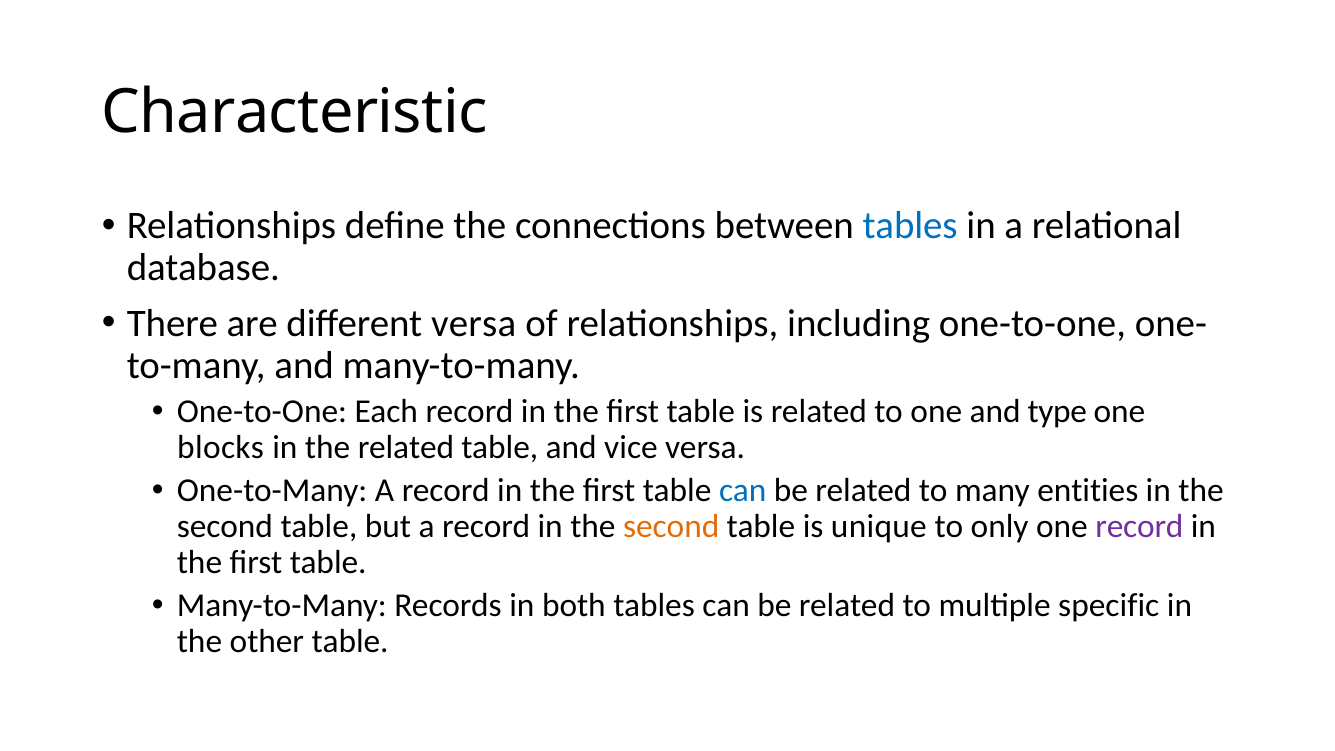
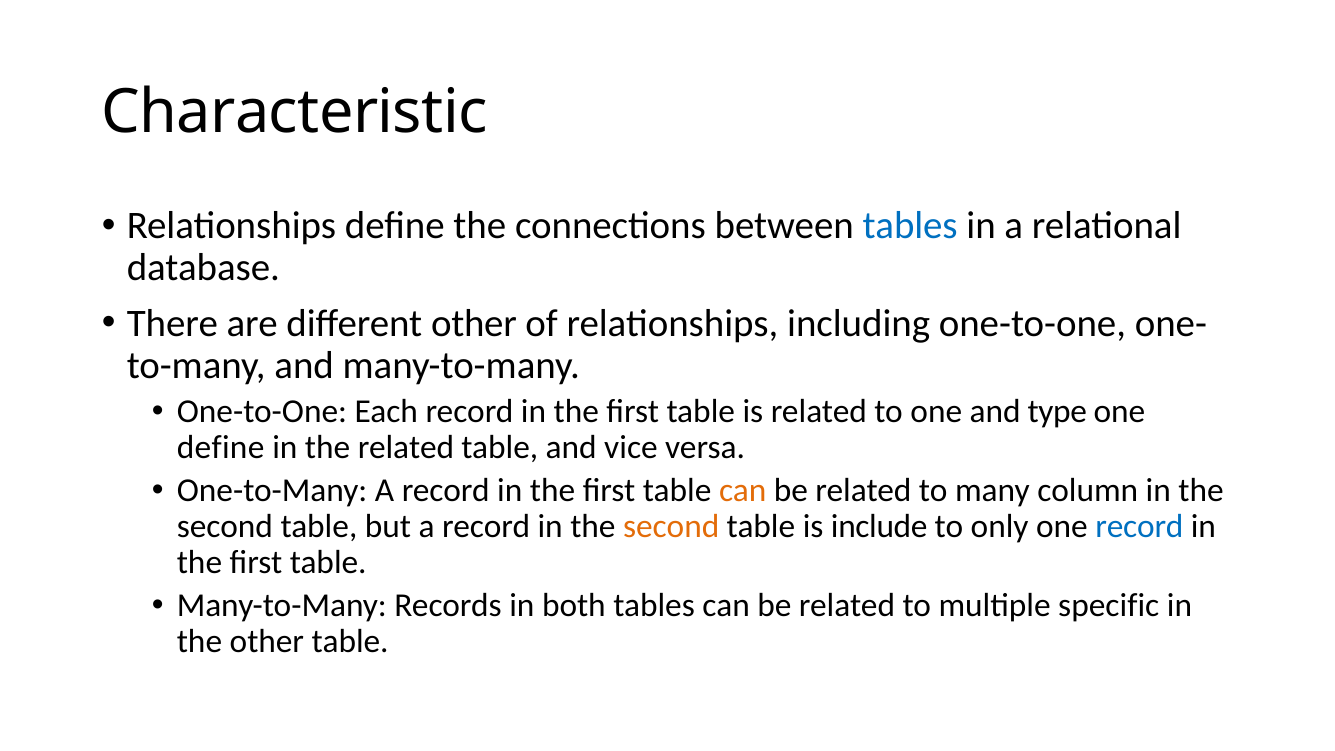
different versa: versa -> other (474, 324)
blocks: blocks -> define (221, 448)
can colour: blue -> orange (743, 491)
entities: entities -> column (1088, 491)
unique: unique -> include (879, 527)
record colour: purple -> blue (1139, 527)
